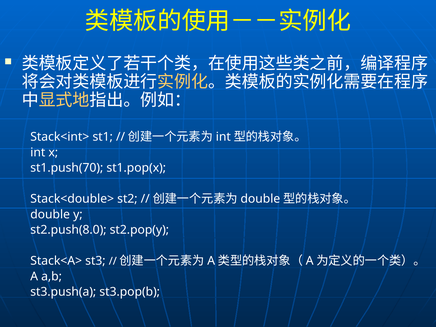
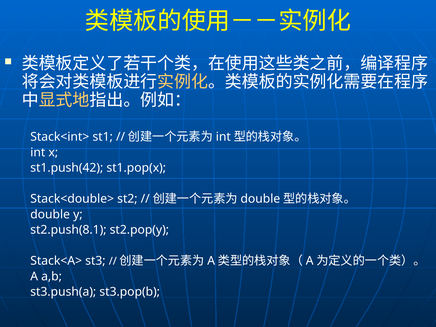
st1.push(70: st1.push(70 -> st1.push(42 (67, 168)
st2.push(8.0: st2.push(8.0 -> st2.push(8.1 (68, 230)
